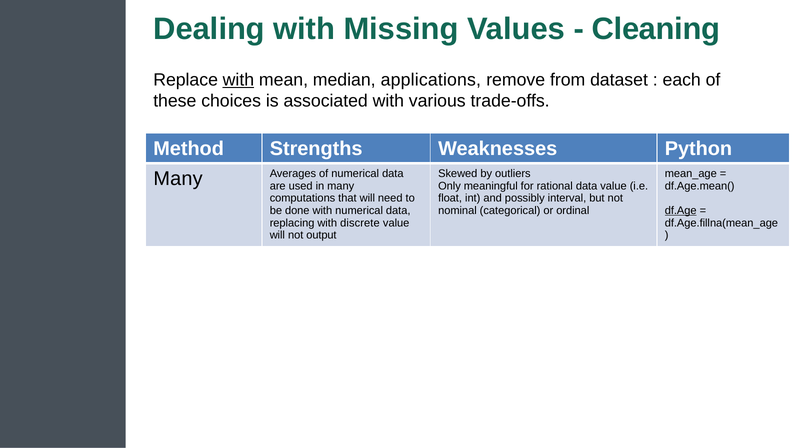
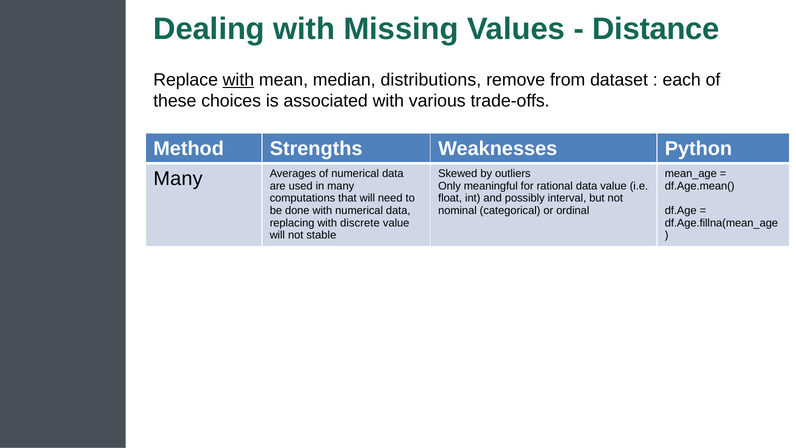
Cleaning: Cleaning -> Distance (656, 29)
applications: applications -> distributions (431, 80)
df.Age underline: present -> none (681, 211)
output: output -> stable (321, 235)
